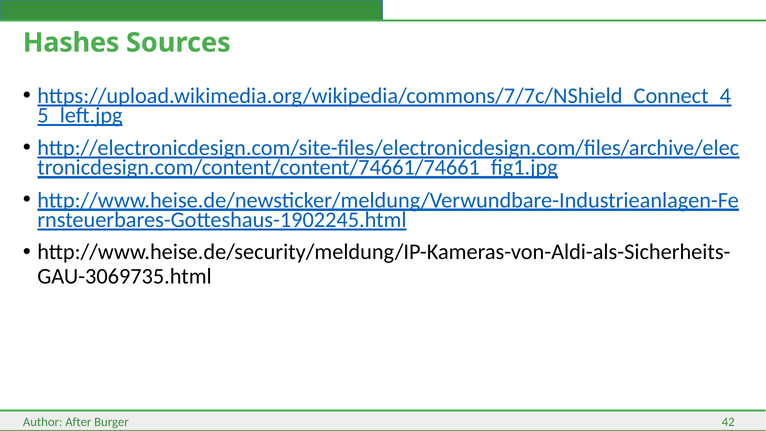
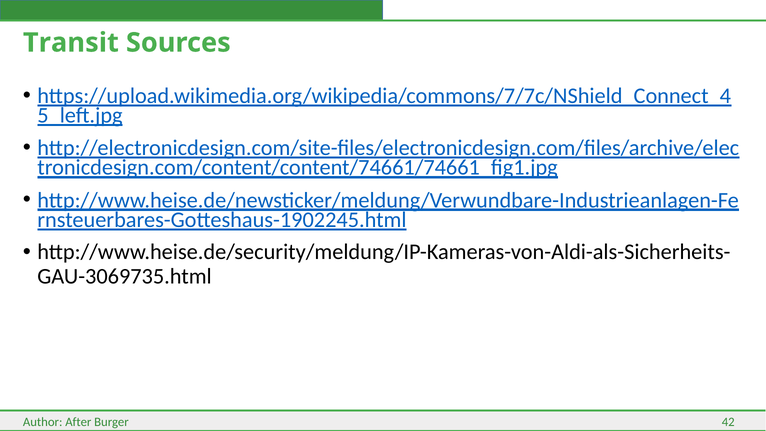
Hashes: Hashes -> Transit (71, 43)
